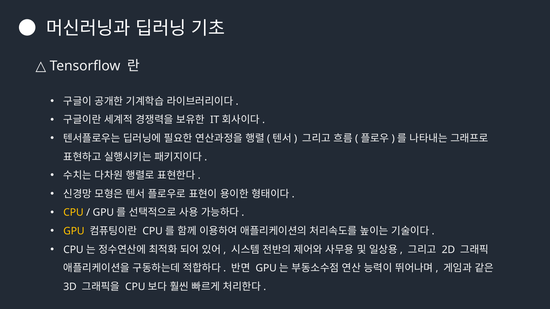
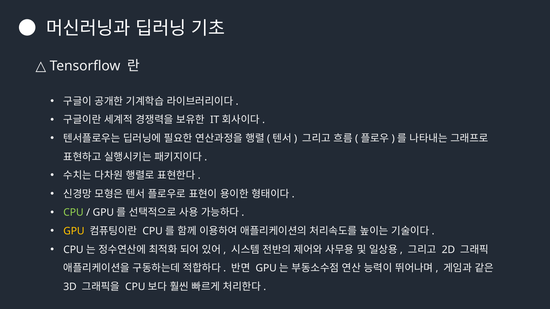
CPU colour: yellow -> light green (73, 213)
